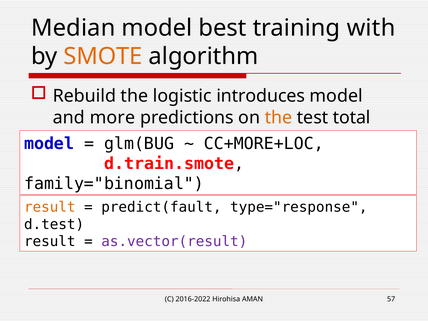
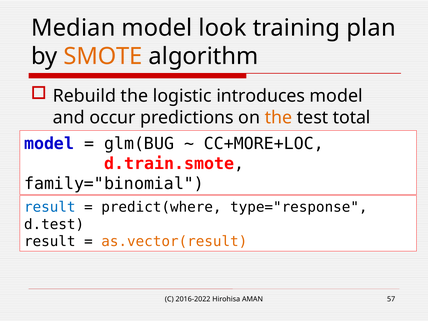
best: best -> look (222, 28)
with: with -> plan (371, 28)
more: more -> occur (112, 118)
result colour: orange -> blue (50, 207)
predict(fault: predict(fault -> predict(where (161, 207)
as.vector(result colour: purple -> orange (174, 241)
